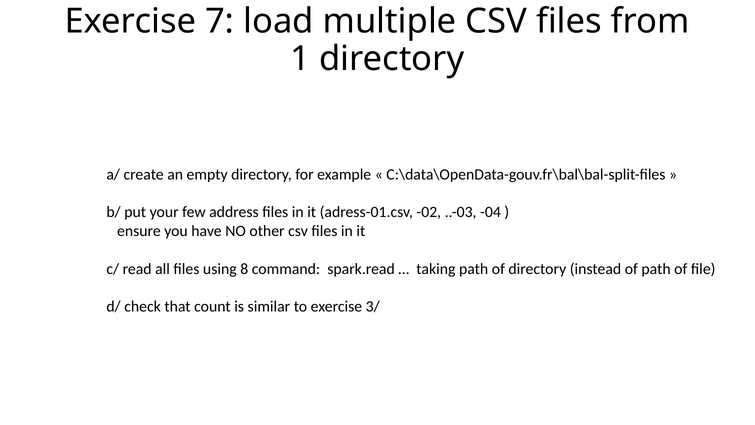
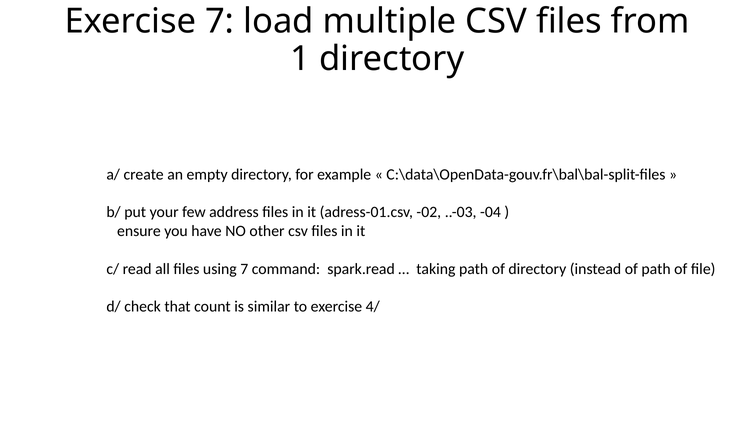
using 8: 8 -> 7 (244, 269)
3/: 3/ -> 4/ (373, 306)
